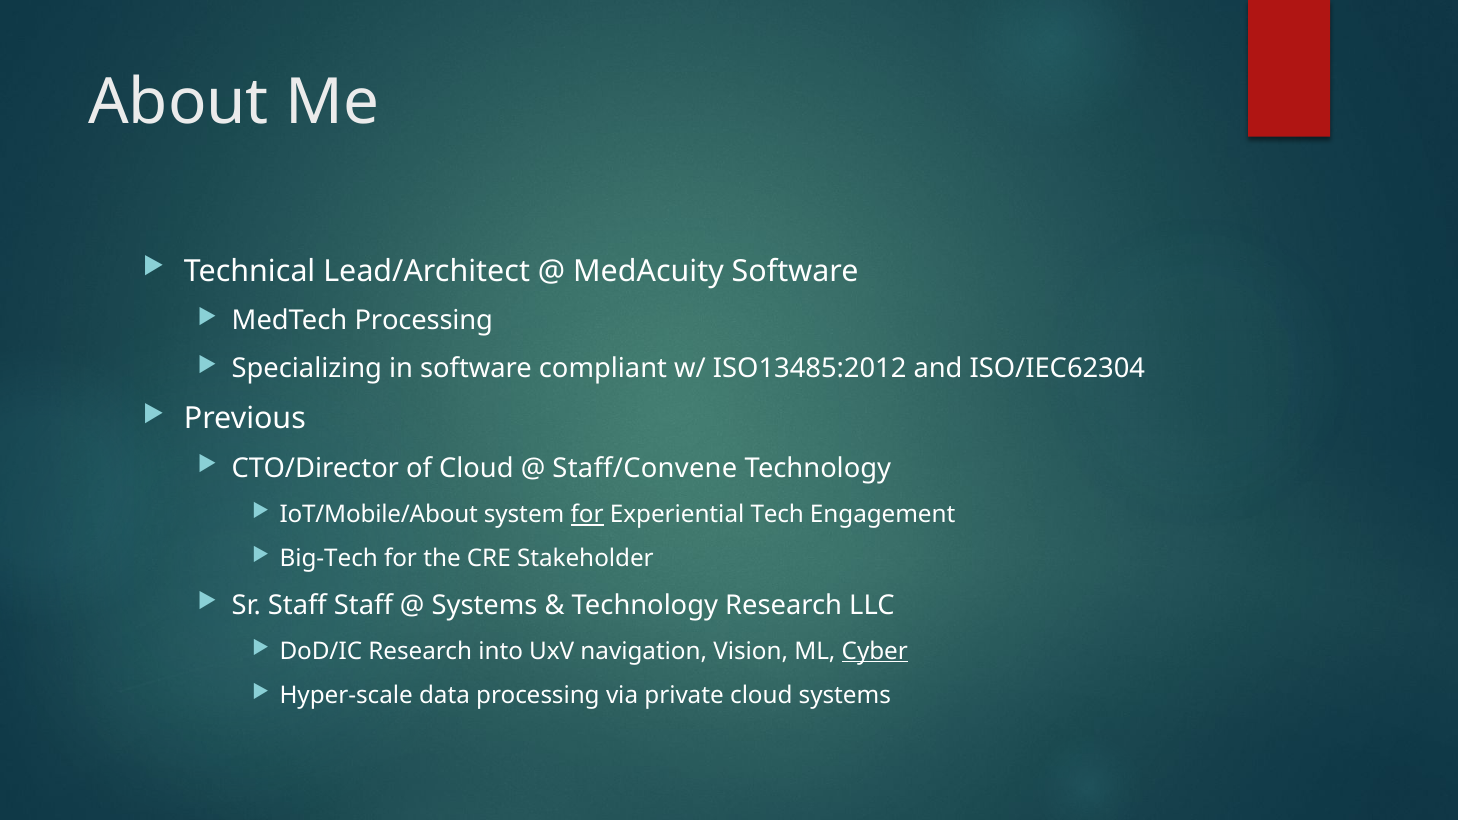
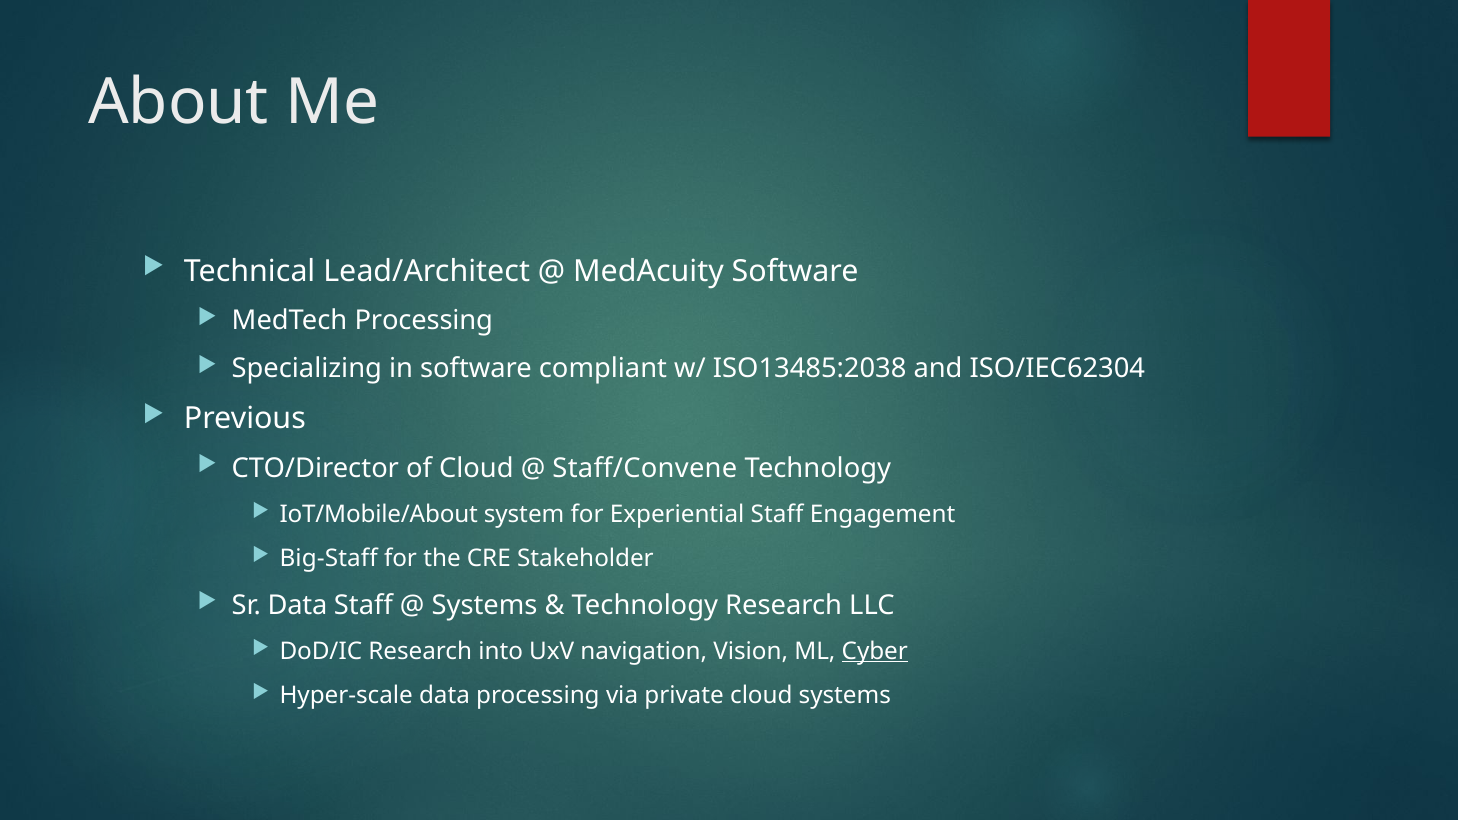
ISO13485:2012: ISO13485:2012 -> ISO13485:2038 (810, 369)
for underline: present -> none (587, 515)
Experiential Tech: Tech -> Staff (777, 515)
Big-Tech: Big-Tech -> Big-Staff (329, 559)
Sr Staff: Staff -> Data (298, 605)
